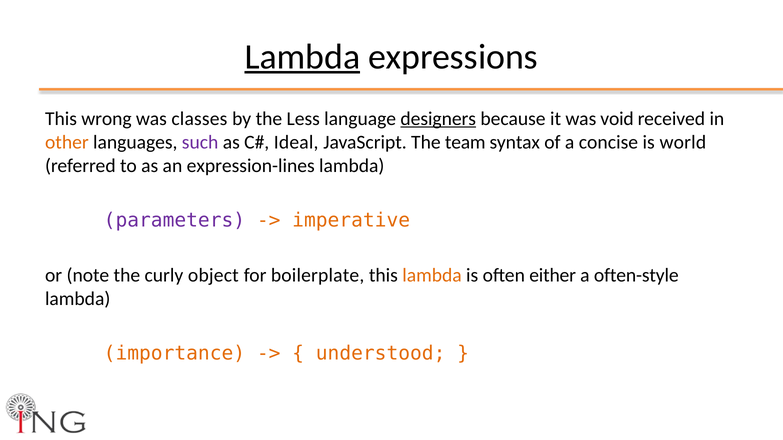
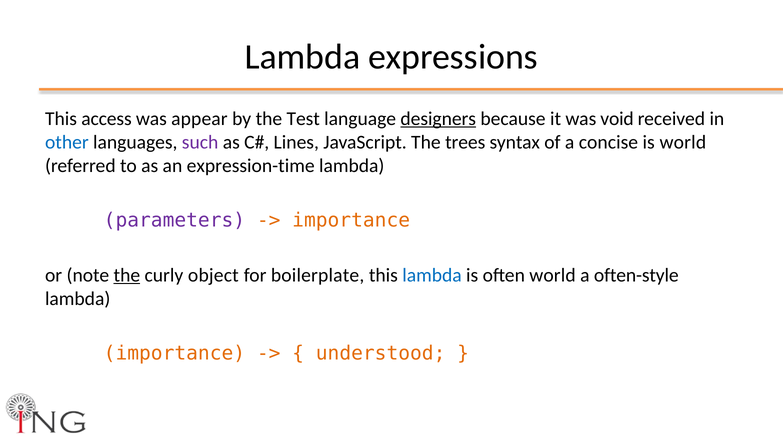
Lambda underline: present -> none (302, 57)
wrong: wrong -> access (107, 119)
classes: classes -> appear (199, 119)
Less: Less -> Test (303, 119)
other colour: orange -> blue (67, 142)
Ideal: Ideal -> Lines (296, 142)
team: team -> trees (465, 142)
expression-lines: expression-lines -> expression-time (251, 166)
imperative: imperative -> importance (351, 221)
the underline: none -> present (127, 275)
lambda colour: orange -> blue (432, 275)
often either: either -> world (552, 275)
